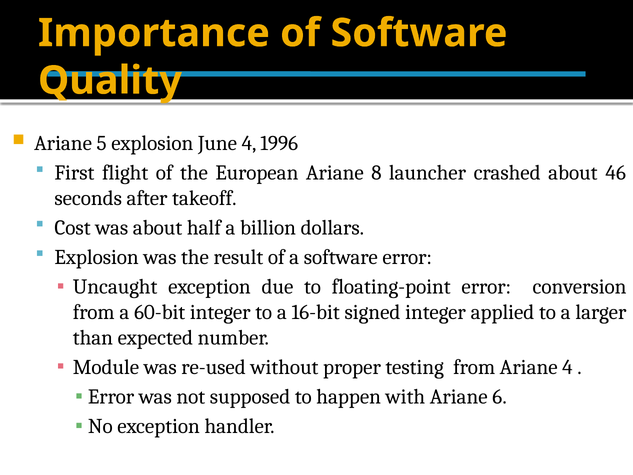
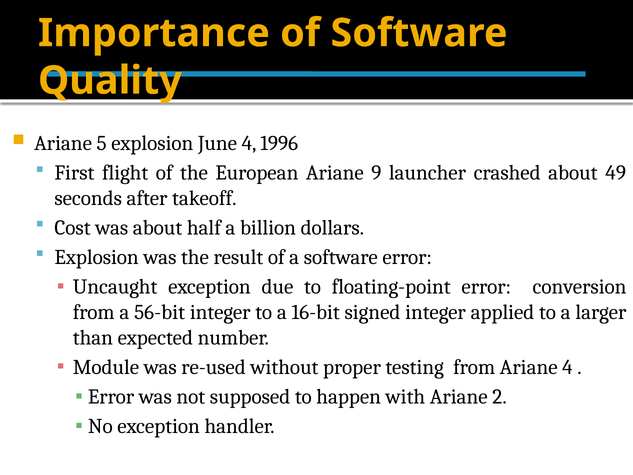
8: 8 -> 9 (376, 173)
46: 46 -> 49 (616, 173)
60-bit: 60-bit -> 56-bit (160, 312)
6: 6 -> 2 (500, 397)
